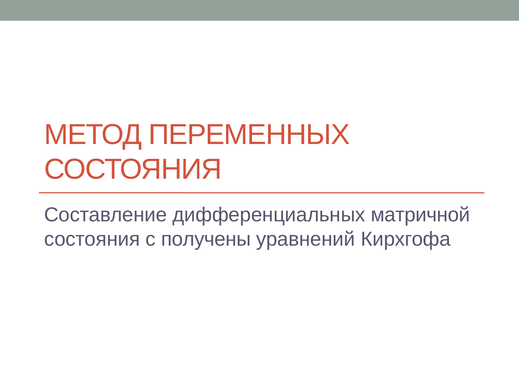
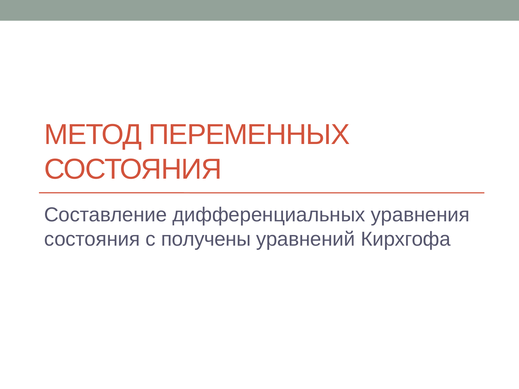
матричной: матричной -> уравнения (420, 215)
